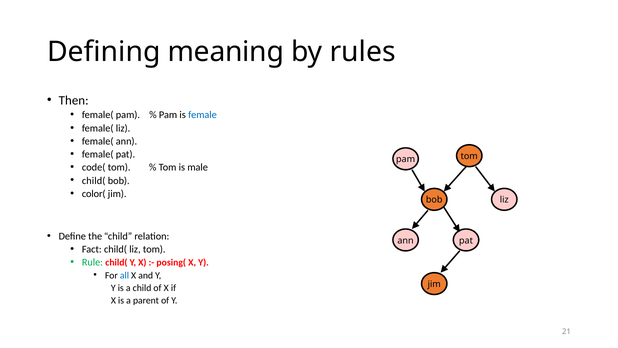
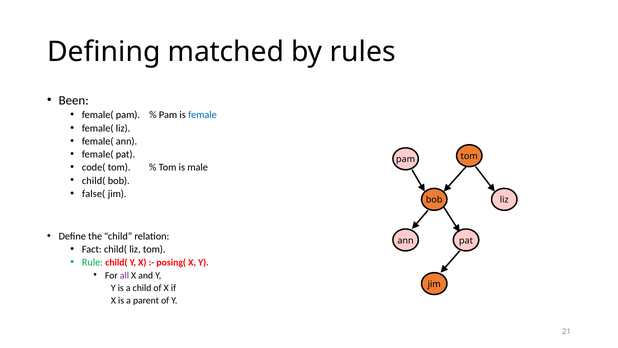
meaning: meaning -> matched (226, 52)
Then: Then -> Been (74, 100)
color(: color( -> false( (94, 194)
all colour: blue -> purple (124, 275)
